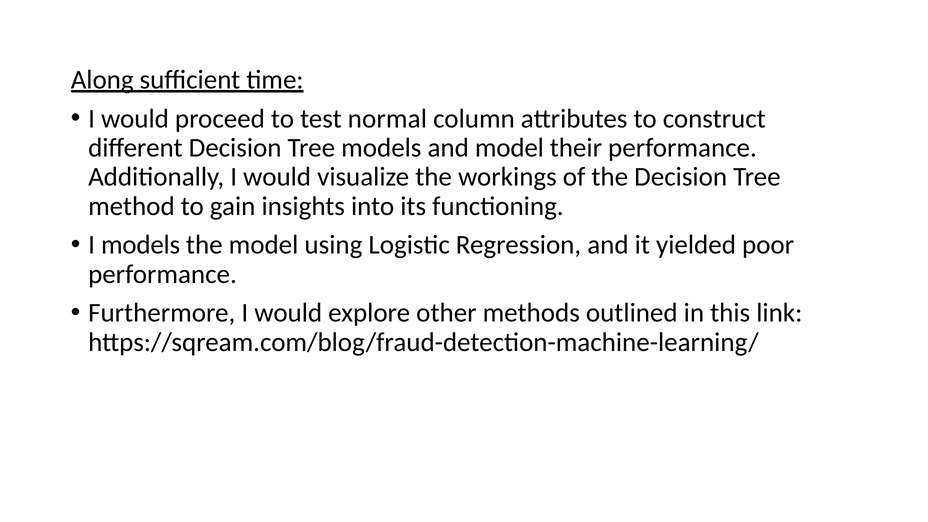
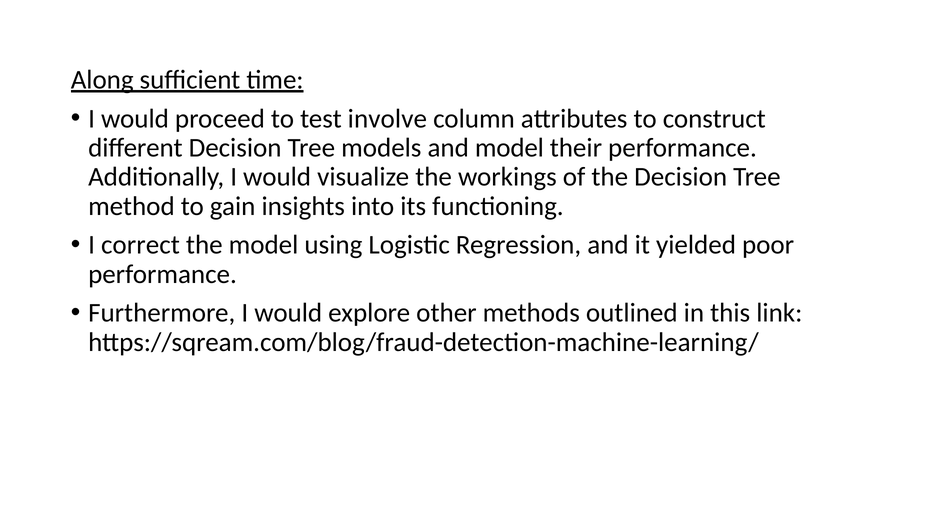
normal: normal -> involve (387, 119)
I models: models -> correct (140, 245)
